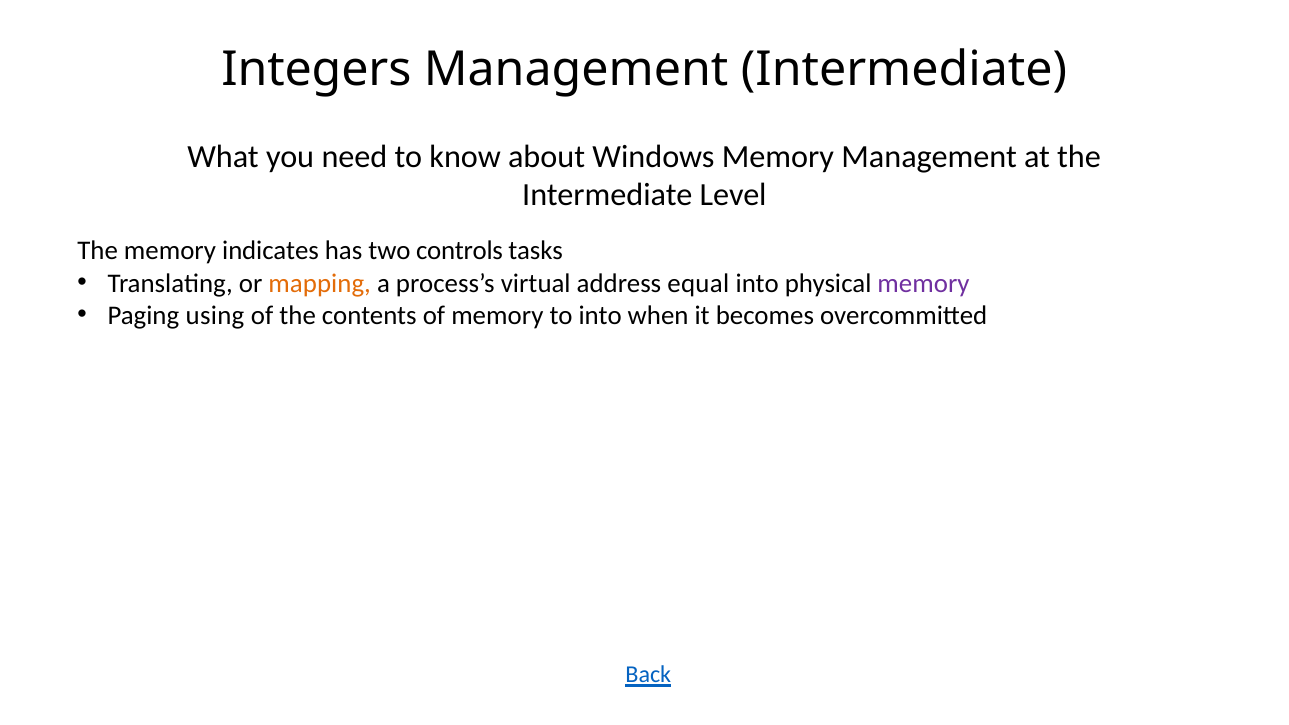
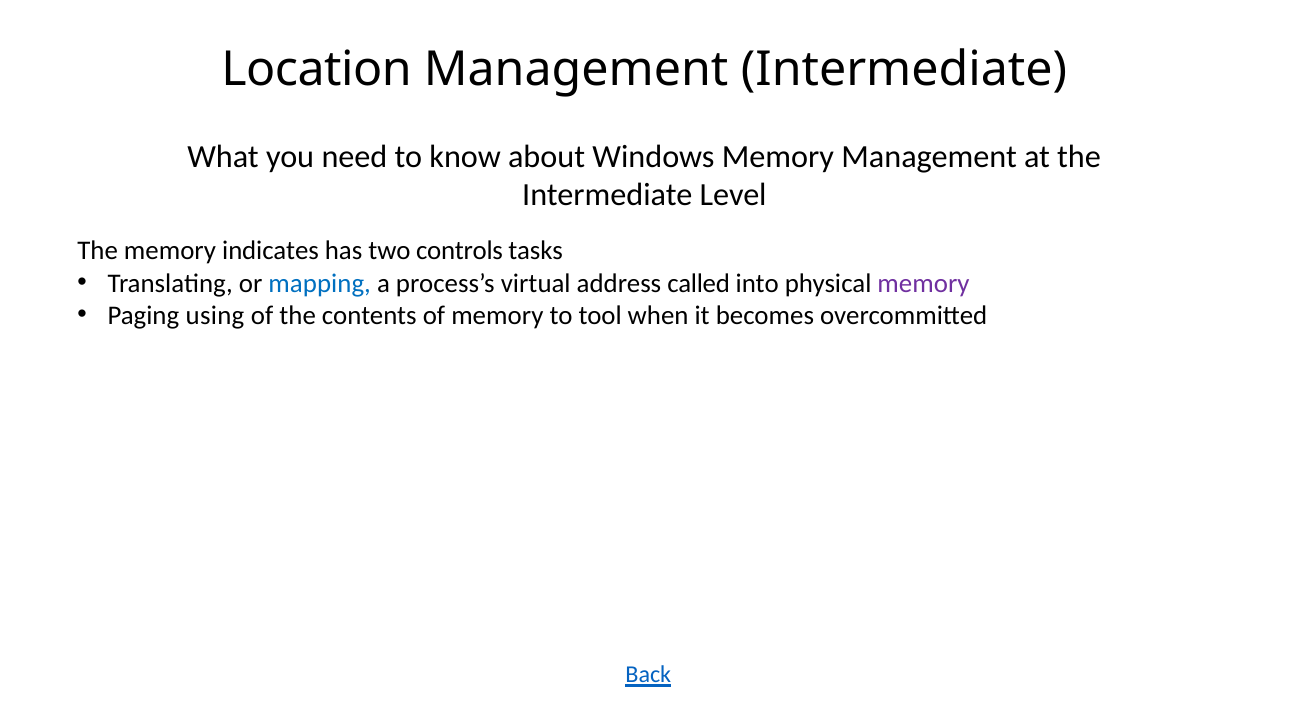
Integers: Integers -> Location (317, 69)
mapping colour: orange -> blue (320, 283)
equal: equal -> called (699, 283)
to into: into -> tool (600, 315)
